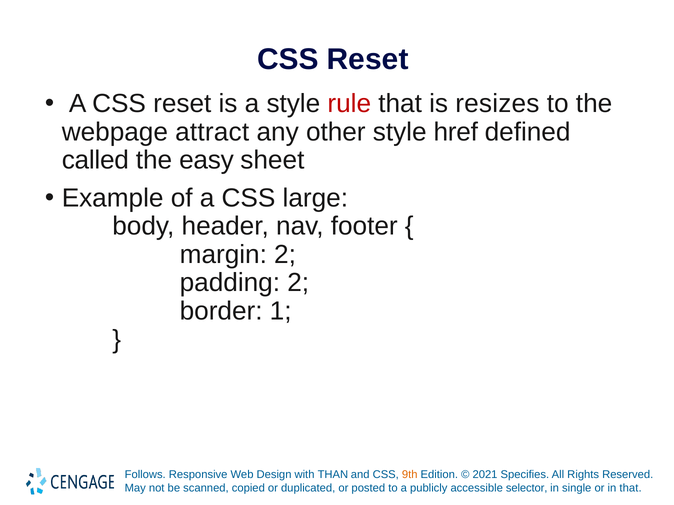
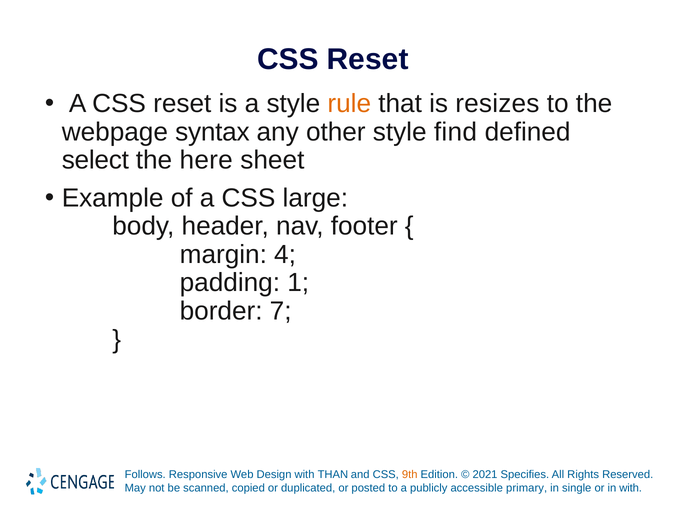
rule colour: red -> orange (349, 104)
attract: attract -> syntax (212, 132)
href: href -> find (455, 132)
called: called -> select (95, 161)
easy: easy -> here (206, 161)
margin 2: 2 -> 4 (285, 255)
padding 2: 2 -> 1 (298, 283)
1: 1 -> 7 (281, 311)
selector: selector -> primary (527, 488)
in that: that -> with (631, 488)
